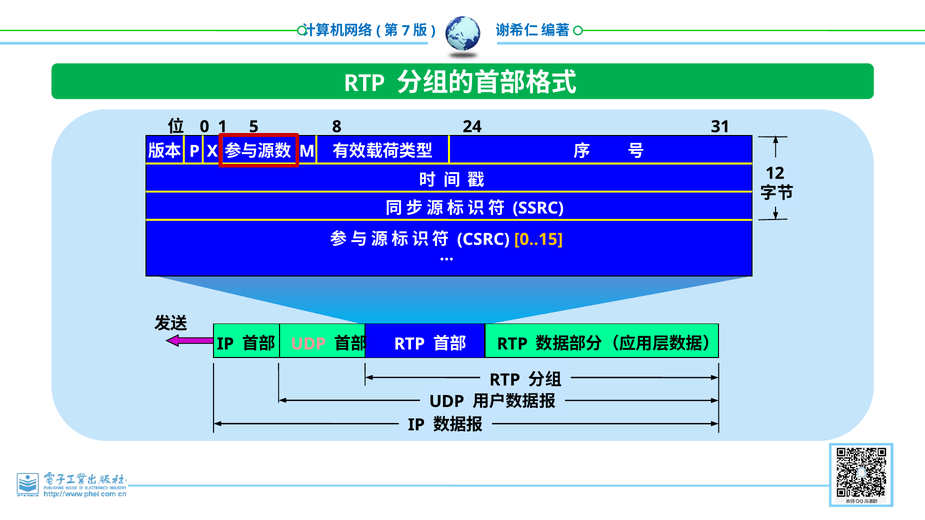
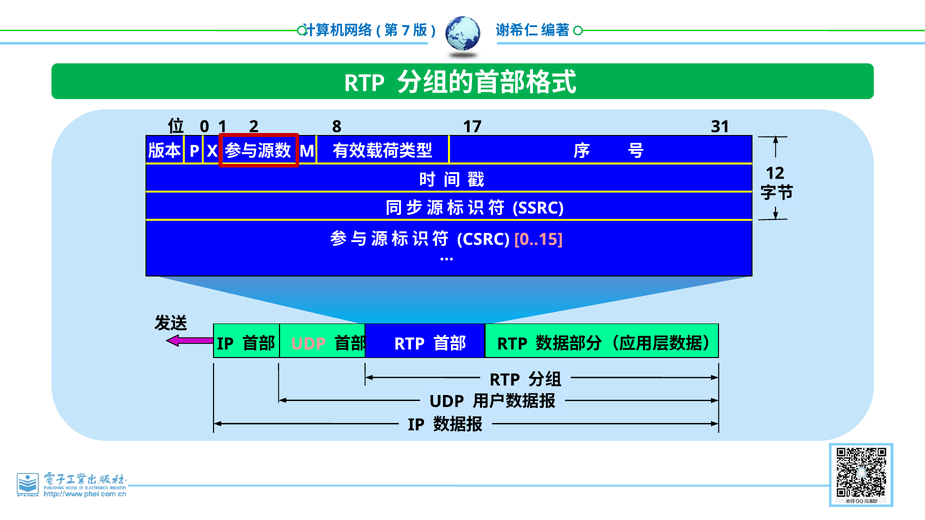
5: 5 -> 2 (254, 127)
24: 24 -> 17 (472, 127)
0..15 colour: yellow -> pink (539, 239)
